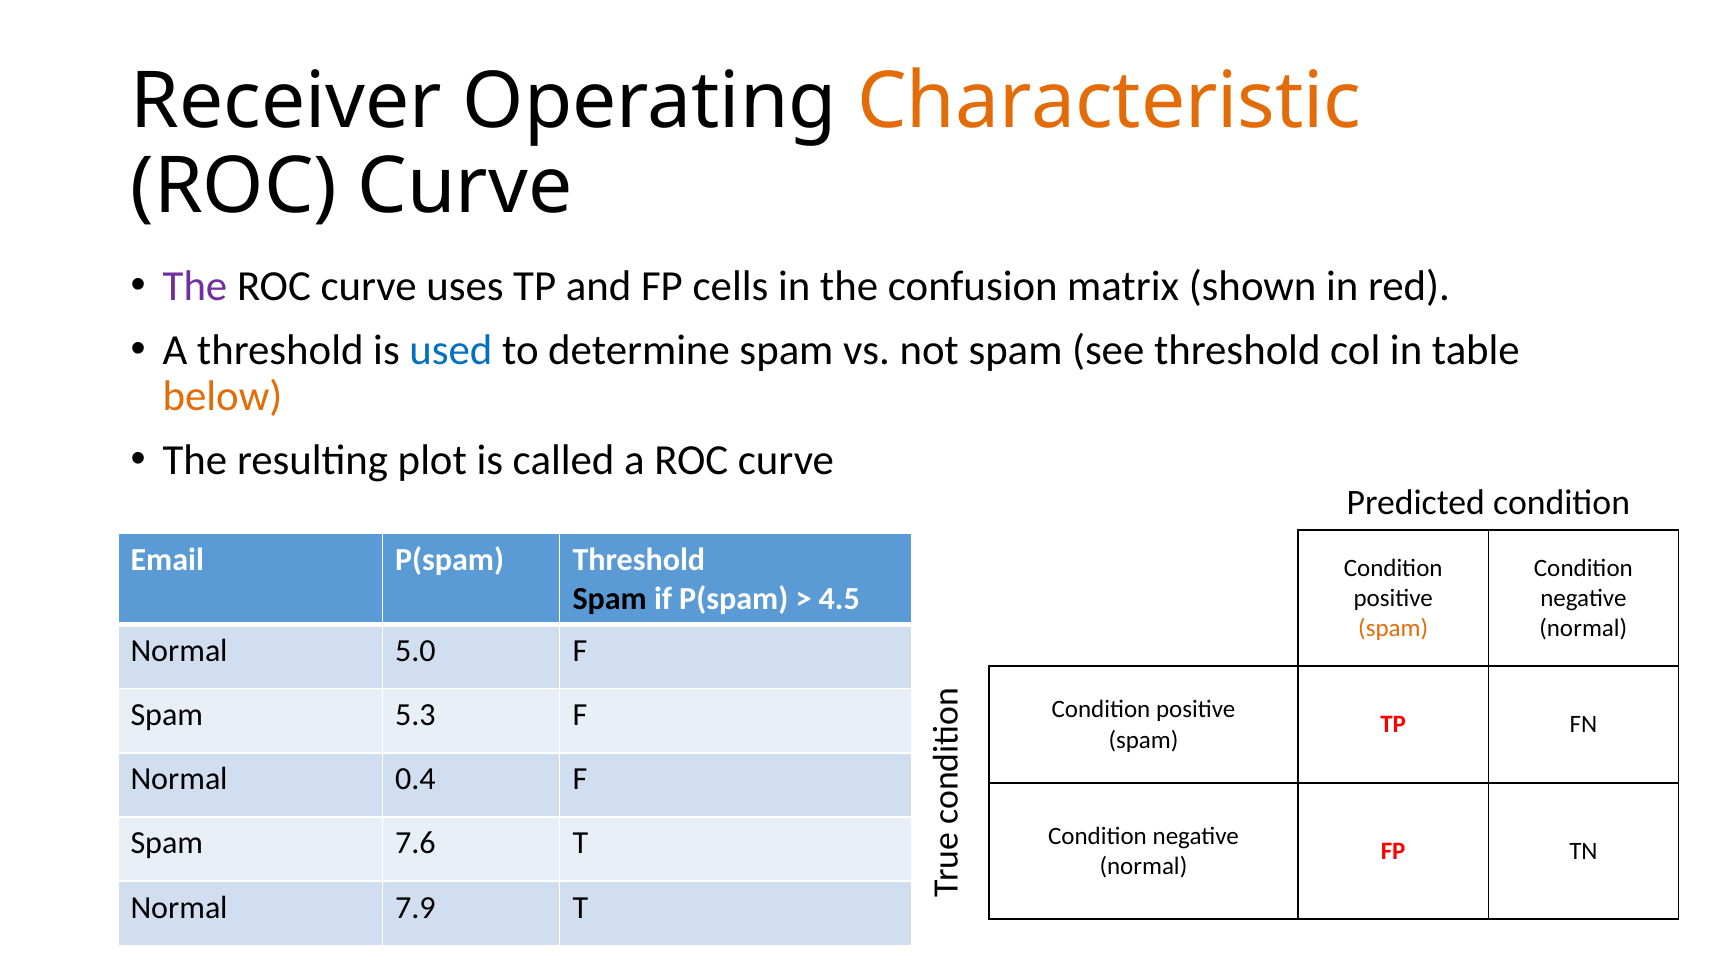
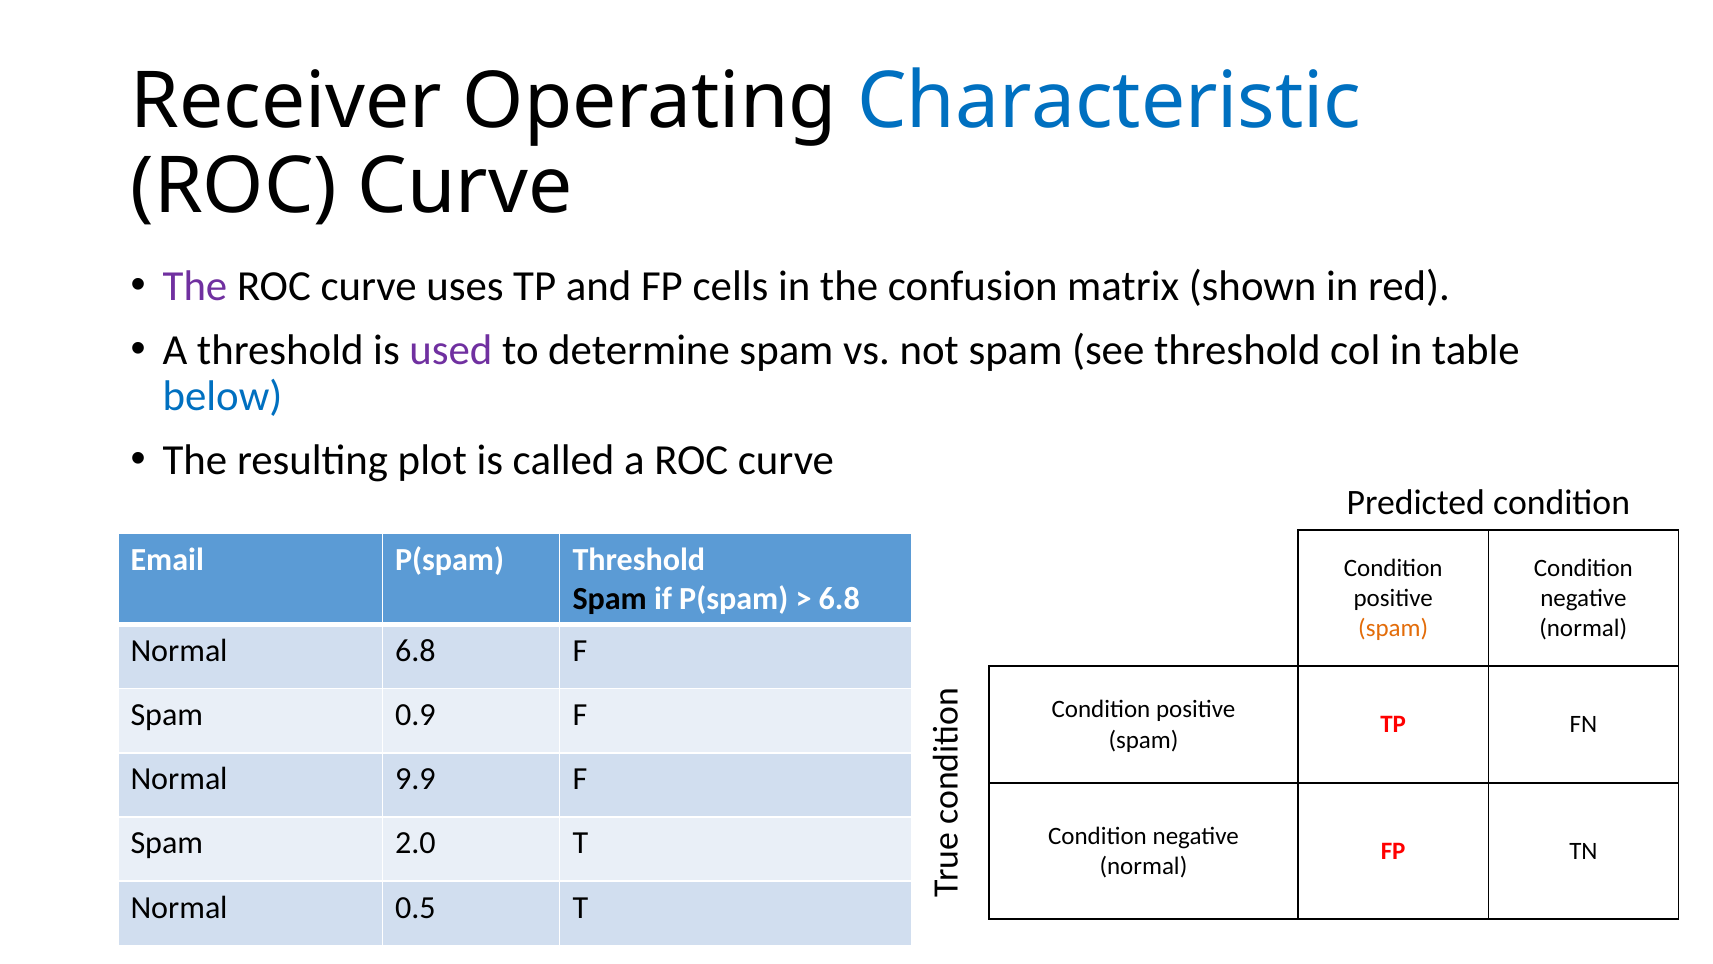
Characteristic colour: orange -> blue (1109, 102)
used colour: blue -> purple (451, 350)
below colour: orange -> blue (223, 396)
4.5: 4.5 -> 6.8 (839, 598)
Normal 5.0: 5.0 -> 6.8 (415, 651)
5.3: 5.3 -> 0.9 (415, 715)
0.4: 0.4 -> 9.9 (415, 779)
7.6: 7.6 -> 2.0 (415, 843)
7.9: 7.9 -> 0.5 (415, 907)
